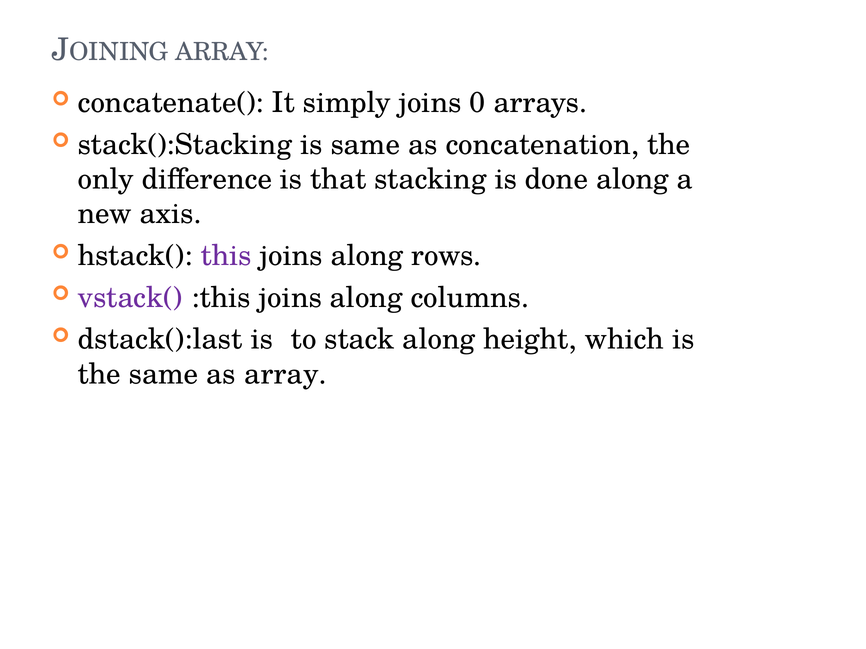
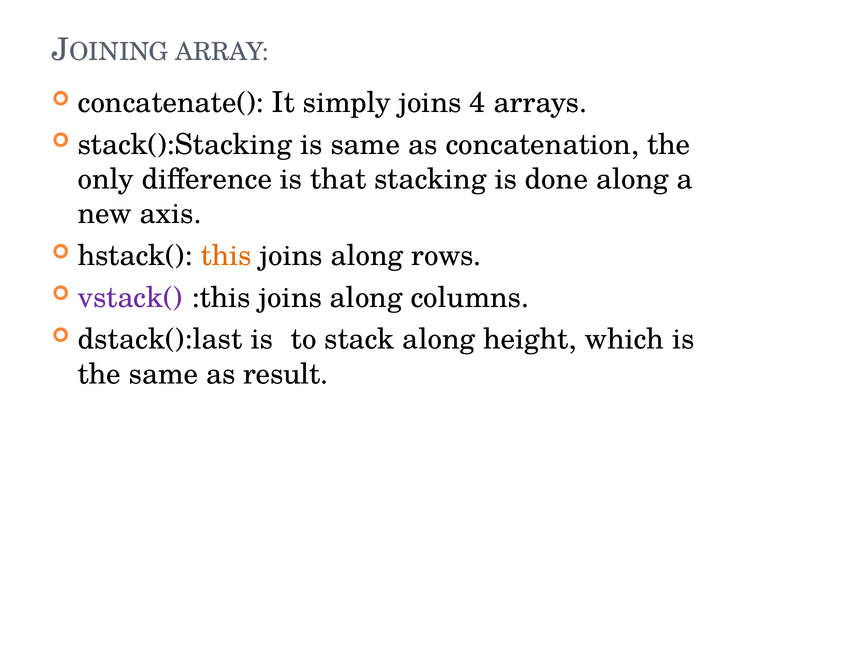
0: 0 -> 4 (477, 103)
this colour: purple -> orange (226, 256)
as array: array -> result (286, 374)
